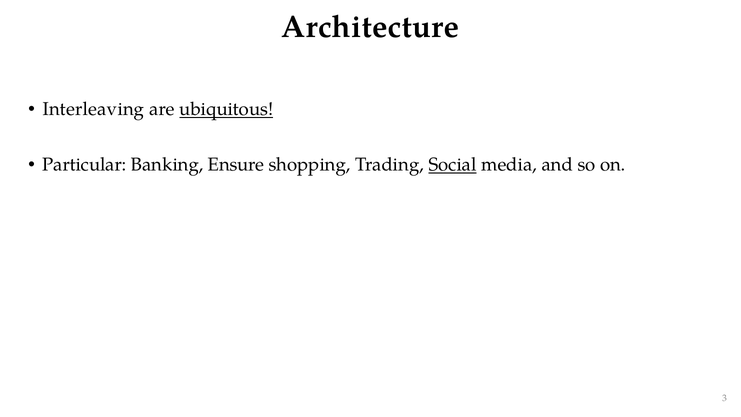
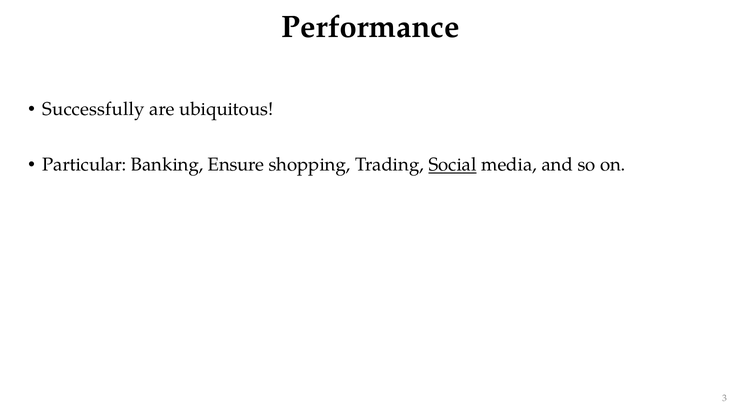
Architecture: Architecture -> Performance (370, 27)
Interleaving: Interleaving -> Successfully (93, 109)
ubiquitous underline: present -> none (226, 109)
